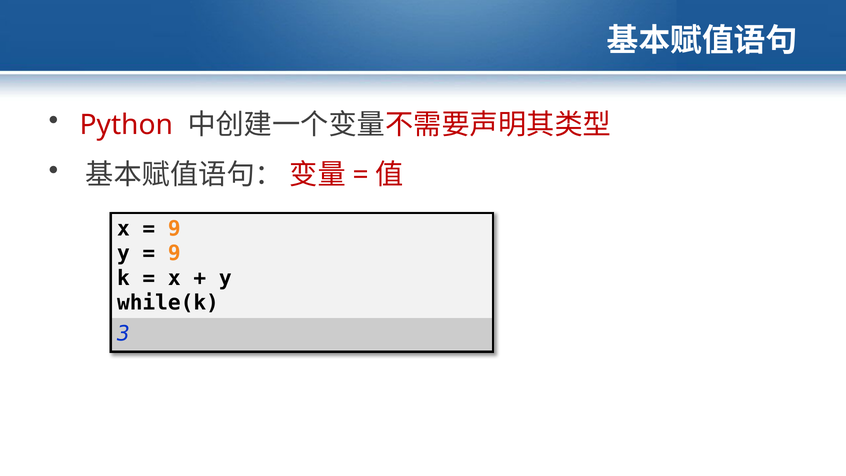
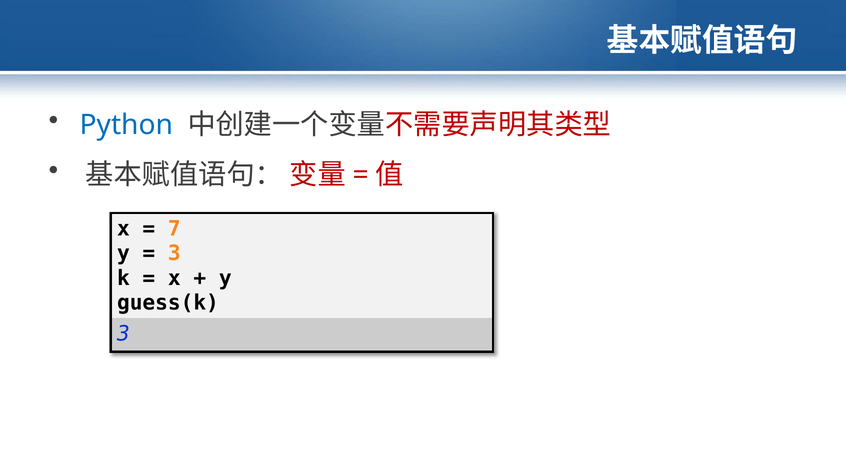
Python colour: red -> blue (126, 125)
9: 9 -> 7 (174, 229)
9: 9 -> 3 (174, 253)
while(k: while(k -> guess(k (168, 303)
